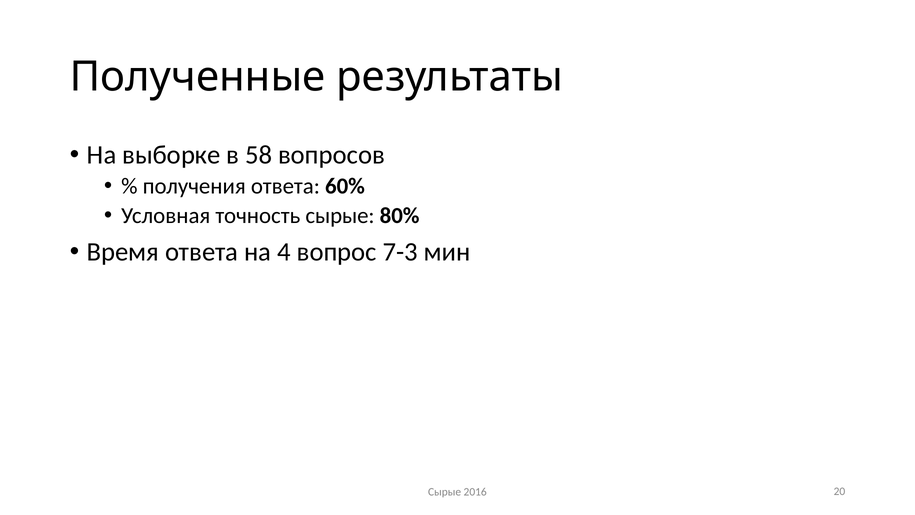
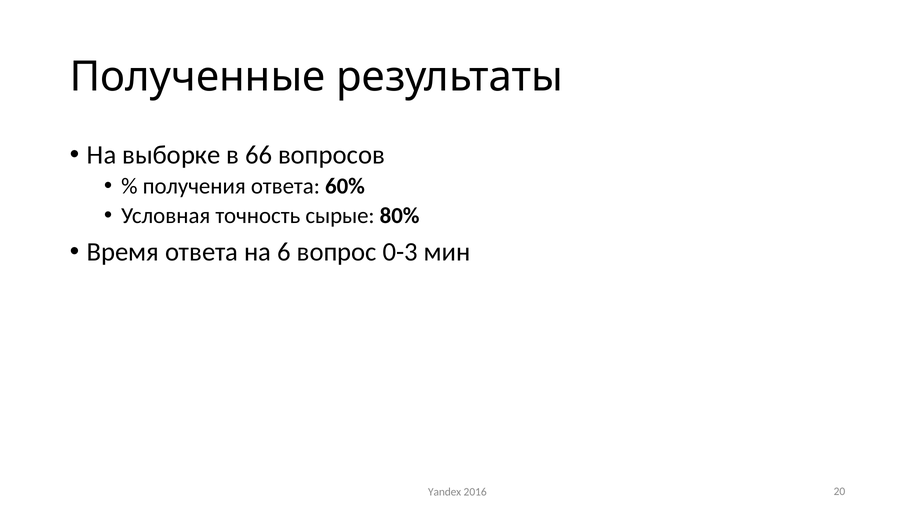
58: 58 -> 66 (259, 155)
4: 4 -> 6 (284, 252)
7-3: 7-3 -> 0-3 (400, 252)
Сырые: Сырые -> Yandex (445, 492)
